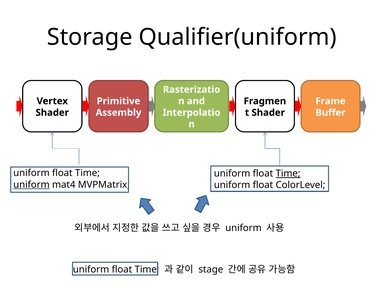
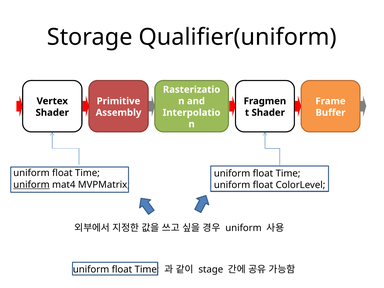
Time underline: present -> none (288, 173)
